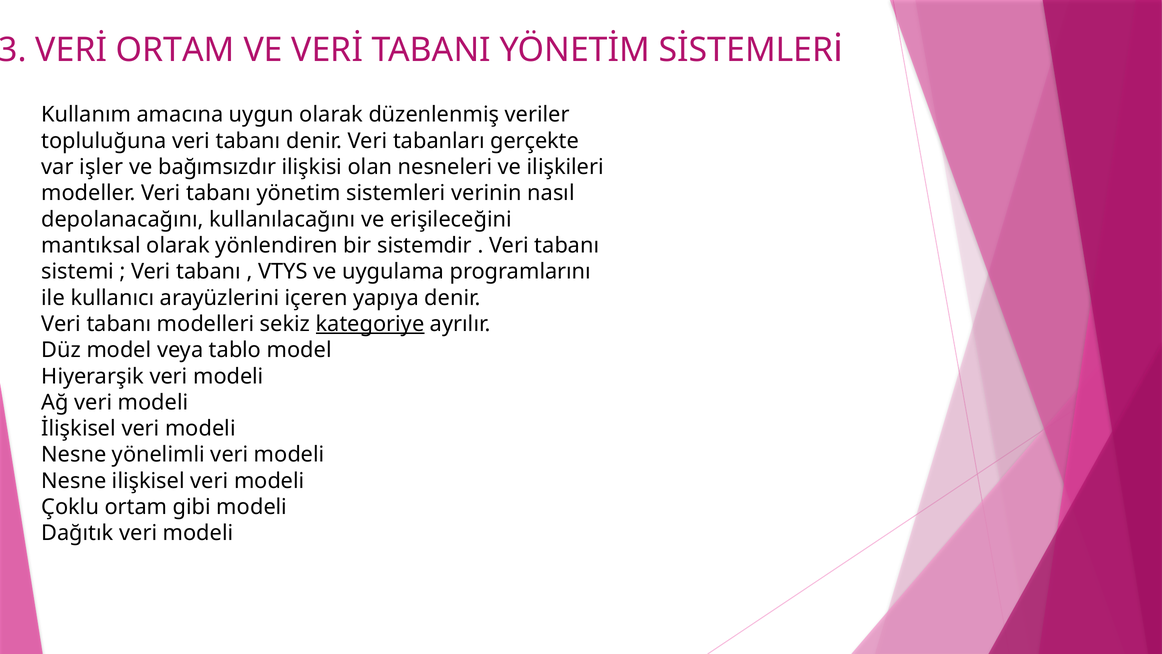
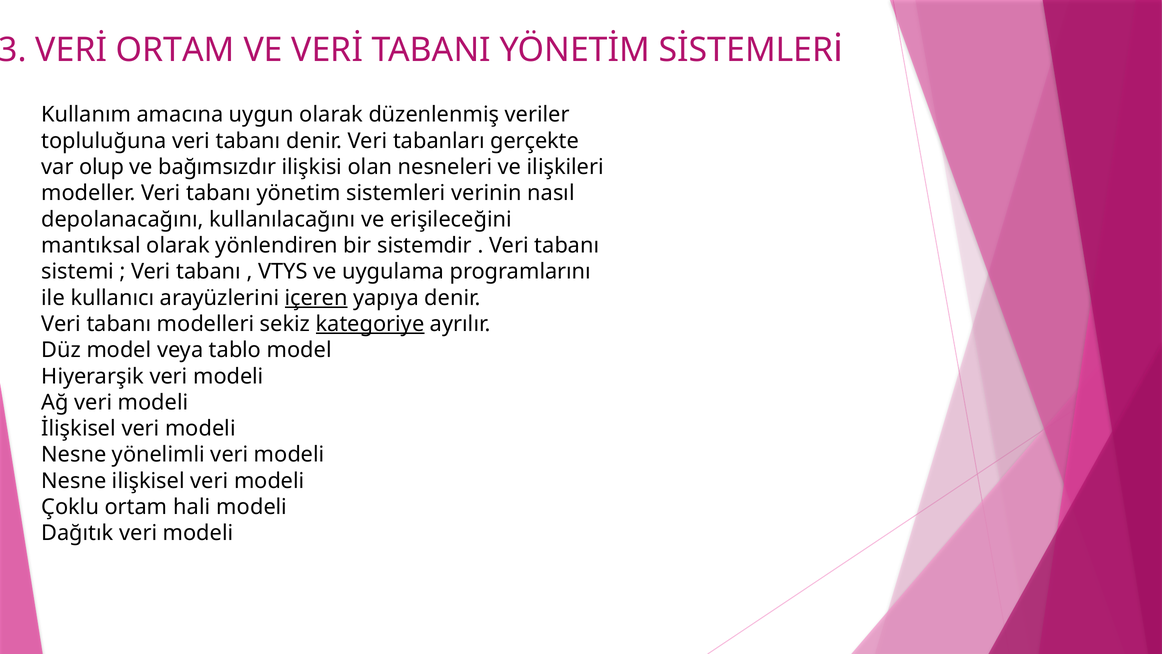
işler: işler -> olup (102, 167)
içeren underline: none -> present (316, 298)
gibi: gibi -> hali (192, 507)
